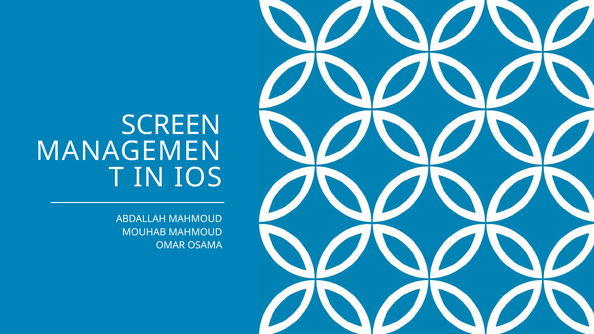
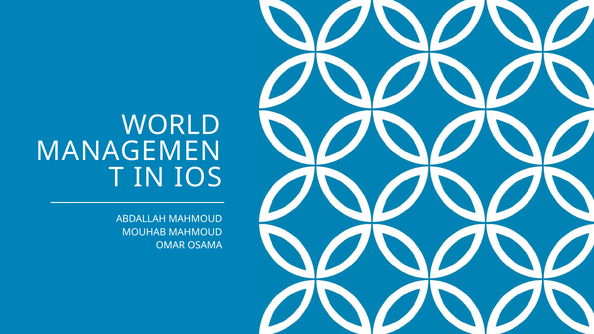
SCREEN: SCREEN -> WORLD (171, 125)
